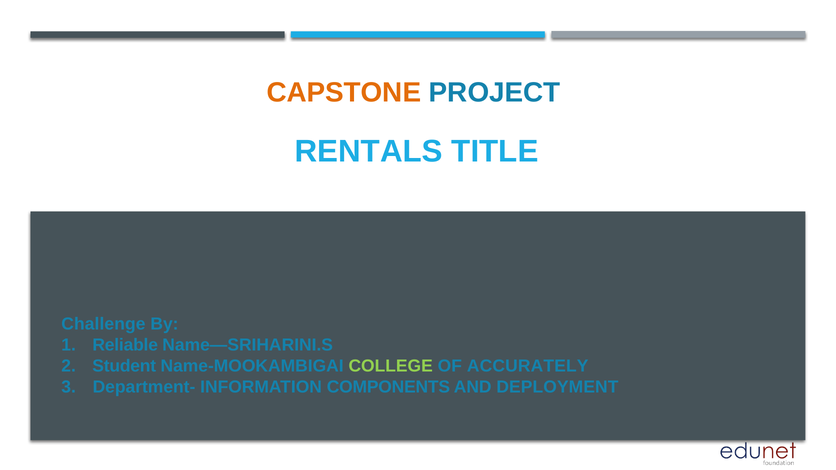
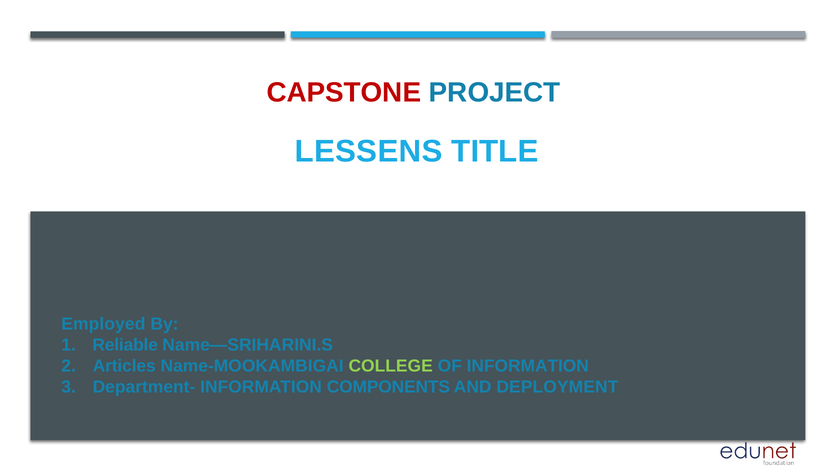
CAPSTONE colour: orange -> red (344, 93)
RENTALS: RENTALS -> LESSENS (369, 151)
Challenge: Challenge -> Employed (103, 324)
Student: Student -> Articles (124, 366)
OF ACCURATELY: ACCURATELY -> INFORMATION (528, 366)
